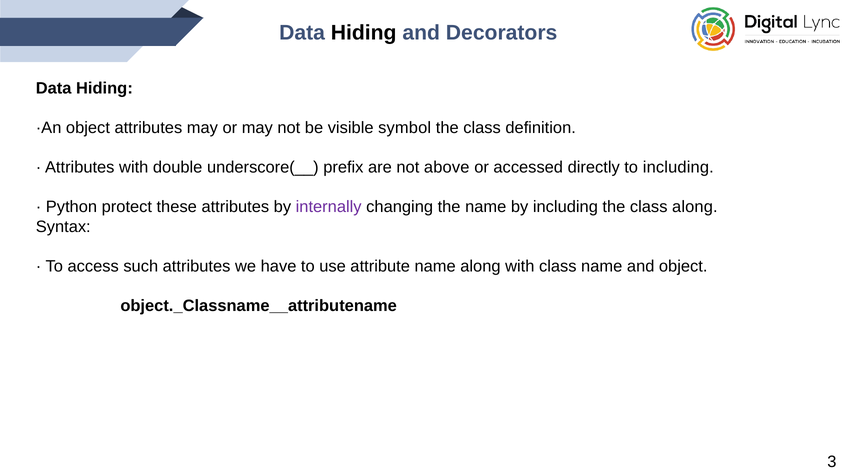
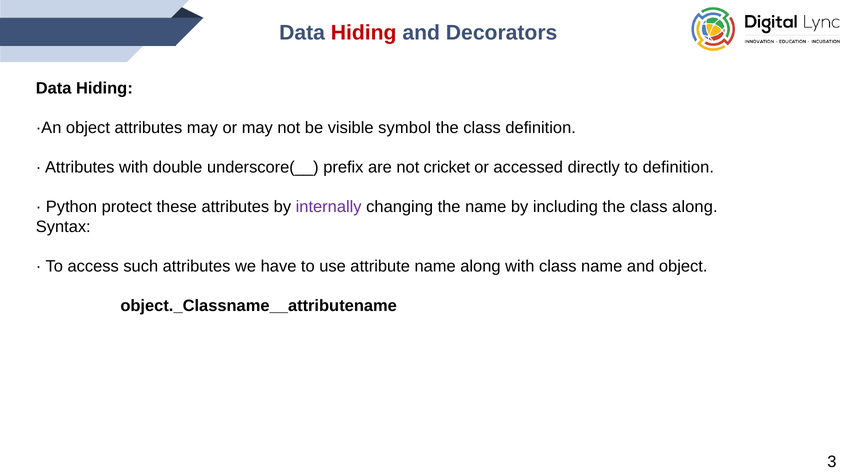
Hiding colour: black -> red (364, 33)
above: above -> cricket (447, 167)
to including: including -> definition (678, 167)
